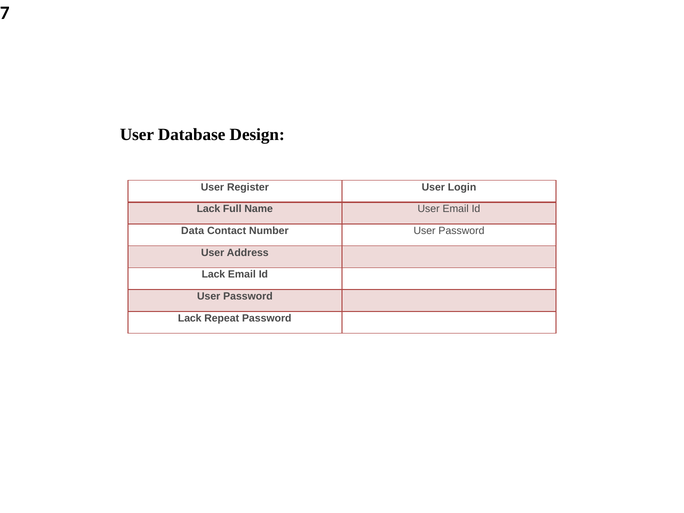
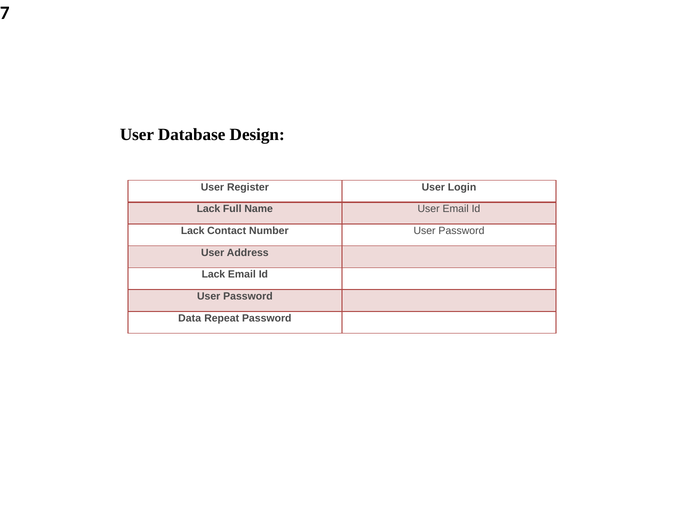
Data: Data -> Lack (193, 231)
Lack: Lack -> Data (190, 318)
